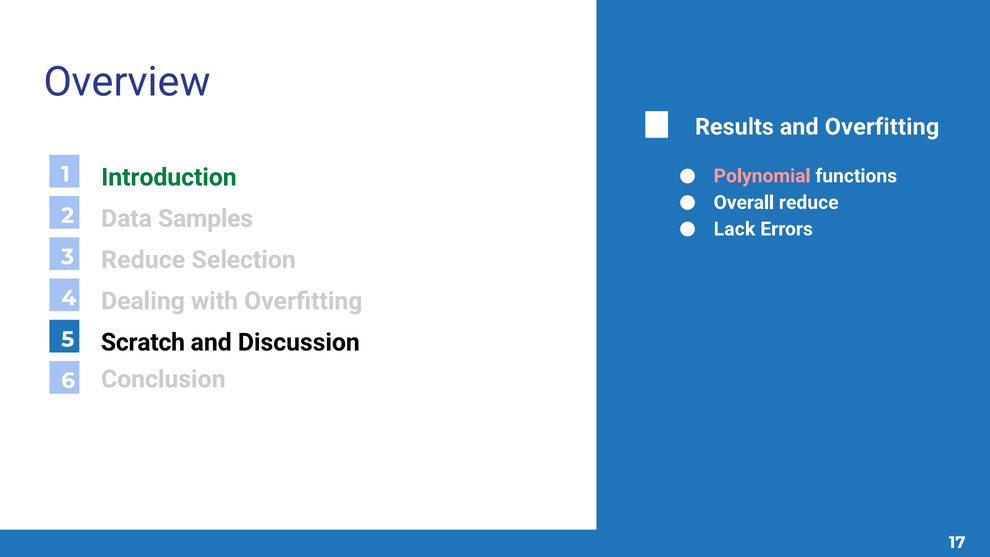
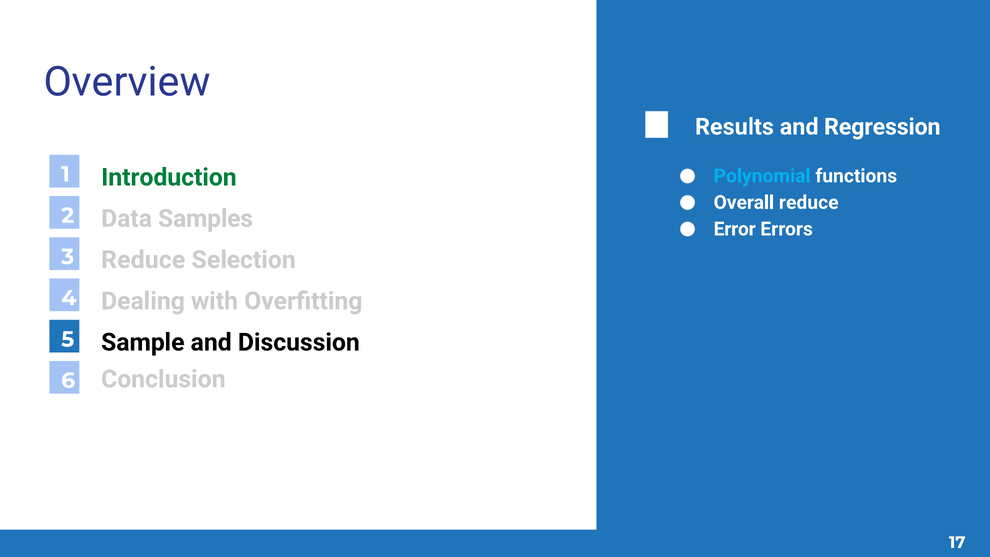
and Overfitting: Overfitting -> Regression (882, 127)
Polynomial colour: pink -> light blue (762, 176)
Lack: Lack -> Error (735, 229)
Scratch: Scratch -> Sample (143, 342)
